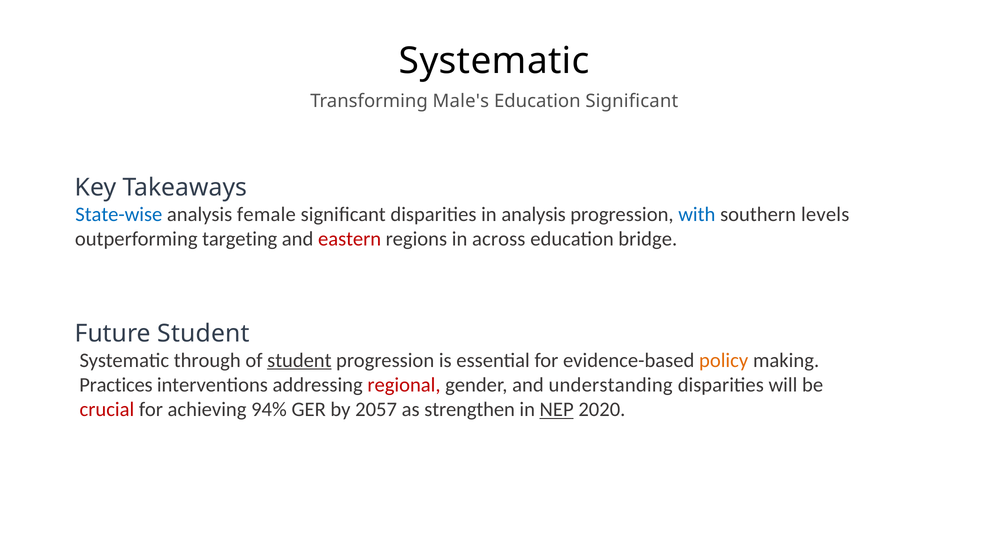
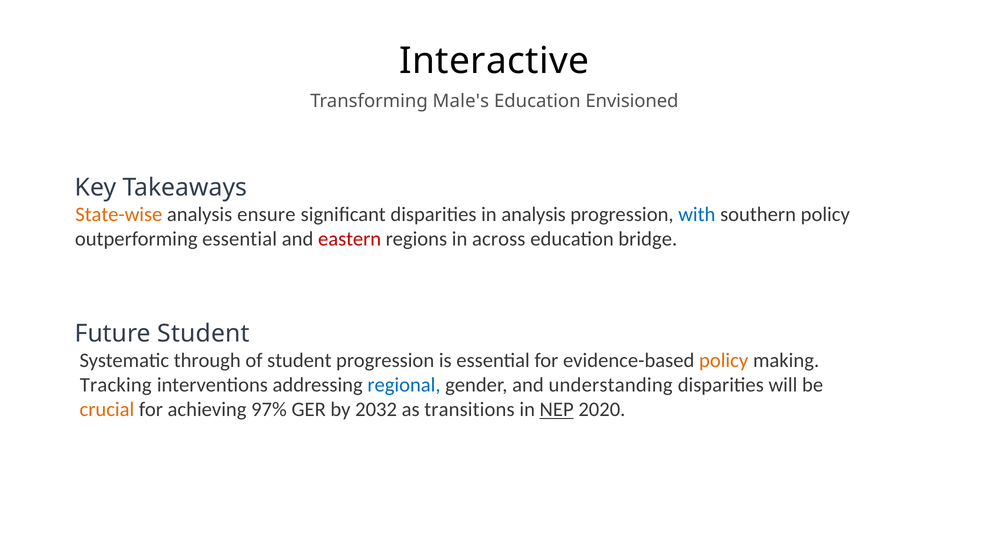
Systematic: Systematic -> Interactive (494, 61)
Education Significant: Significant -> Envisioned (632, 101)
State-wise colour: blue -> orange (119, 215)
female: female -> ensure (266, 215)
southern levels: levels -> policy (825, 215)
outperforming targeting: targeting -> essential (240, 239)
student underline: present -> none (299, 360)
Practices: Practices -> Tracking (116, 385)
regional colour: red -> blue (404, 385)
crucial colour: red -> orange (107, 410)
94%: 94% -> 97% (269, 410)
2057: 2057 -> 2032 (376, 410)
strengthen: strengthen -> transitions (469, 410)
